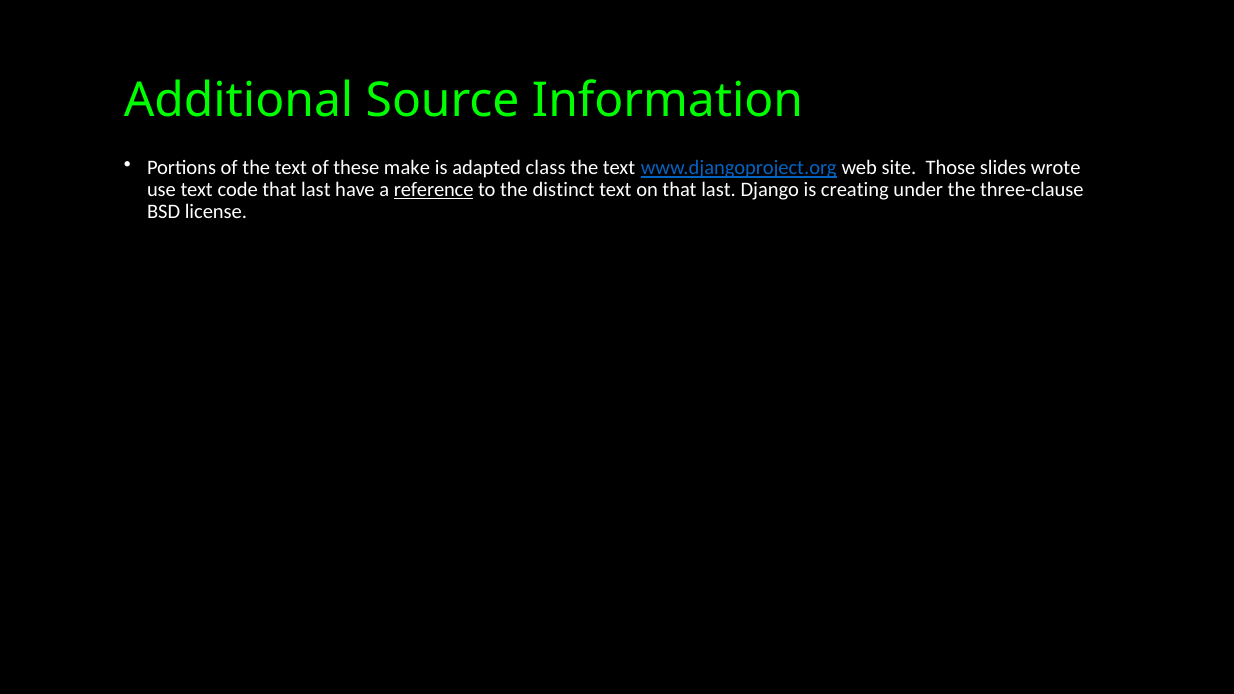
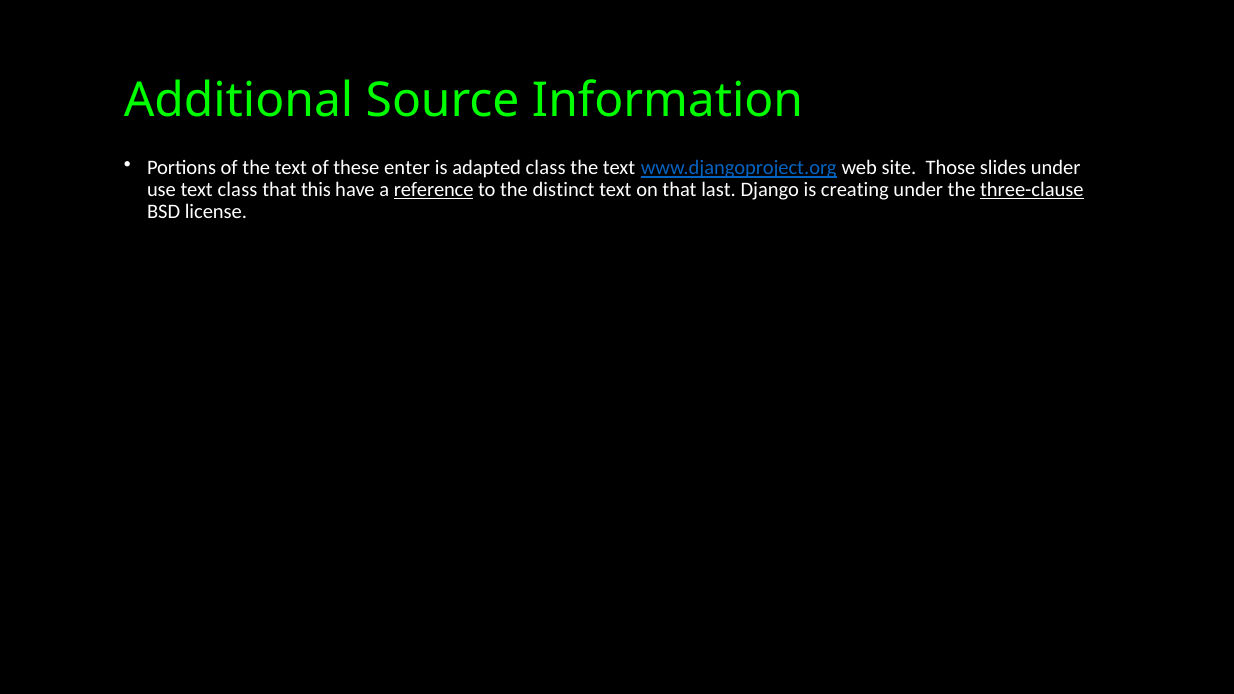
make: make -> enter (407, 168)
slides wrote: wrote -> under (1056, 168)
text code: code -> class (238, 190)
last: last -> this (316, 190)
three-clause underline: none -> present (1032, 190)
